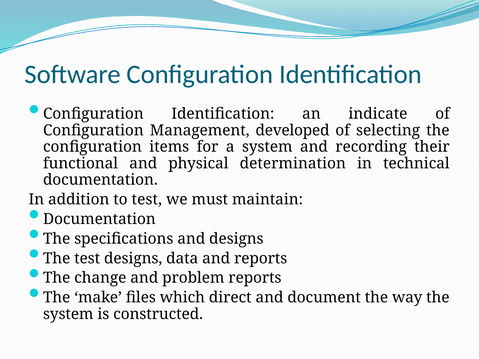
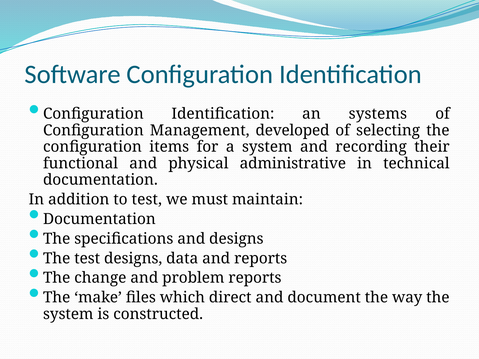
indicate: indicate -> systems (378, 114)
determination: determination -> administrative (293, 164)
